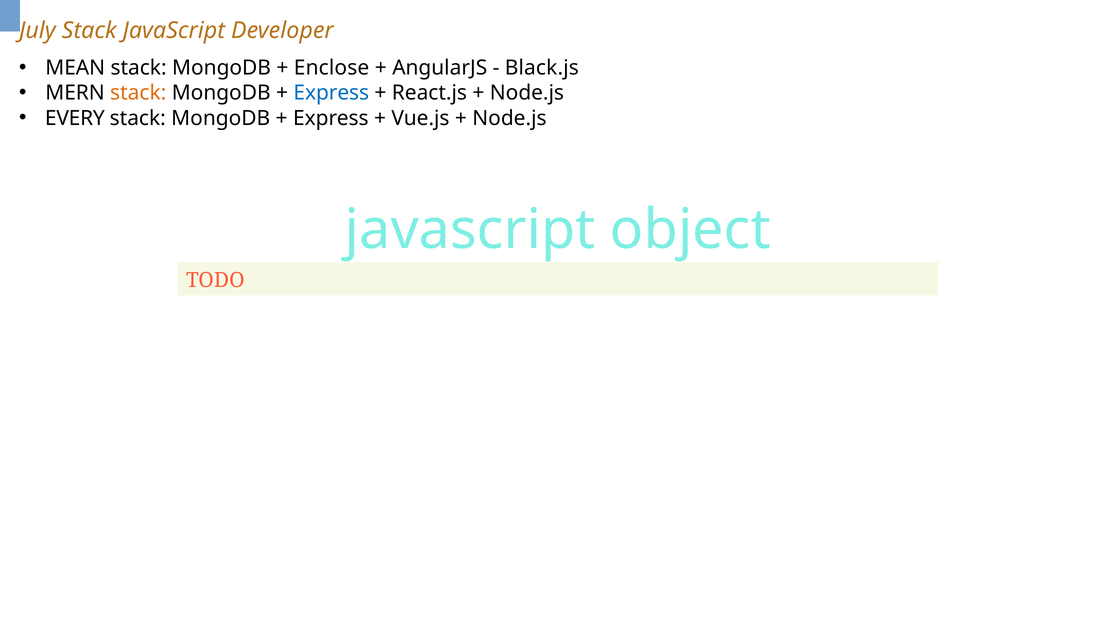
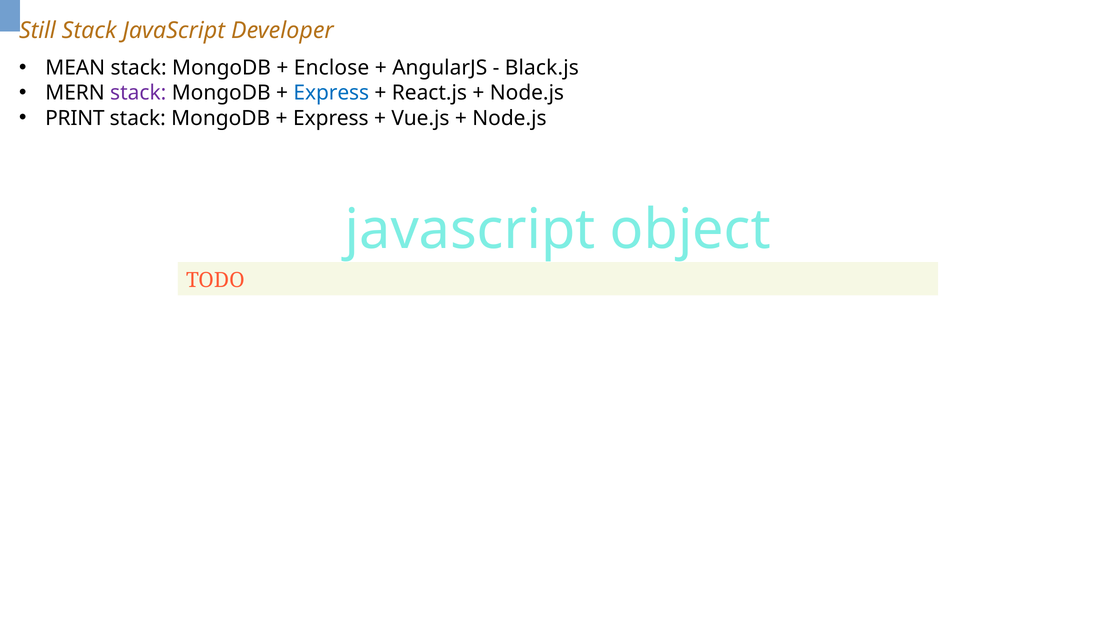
July: July -> Still (37, 30)
stack colour: orange -> purple (138, 93)
EVERY: EVERY -> PRINT (75, 118)
